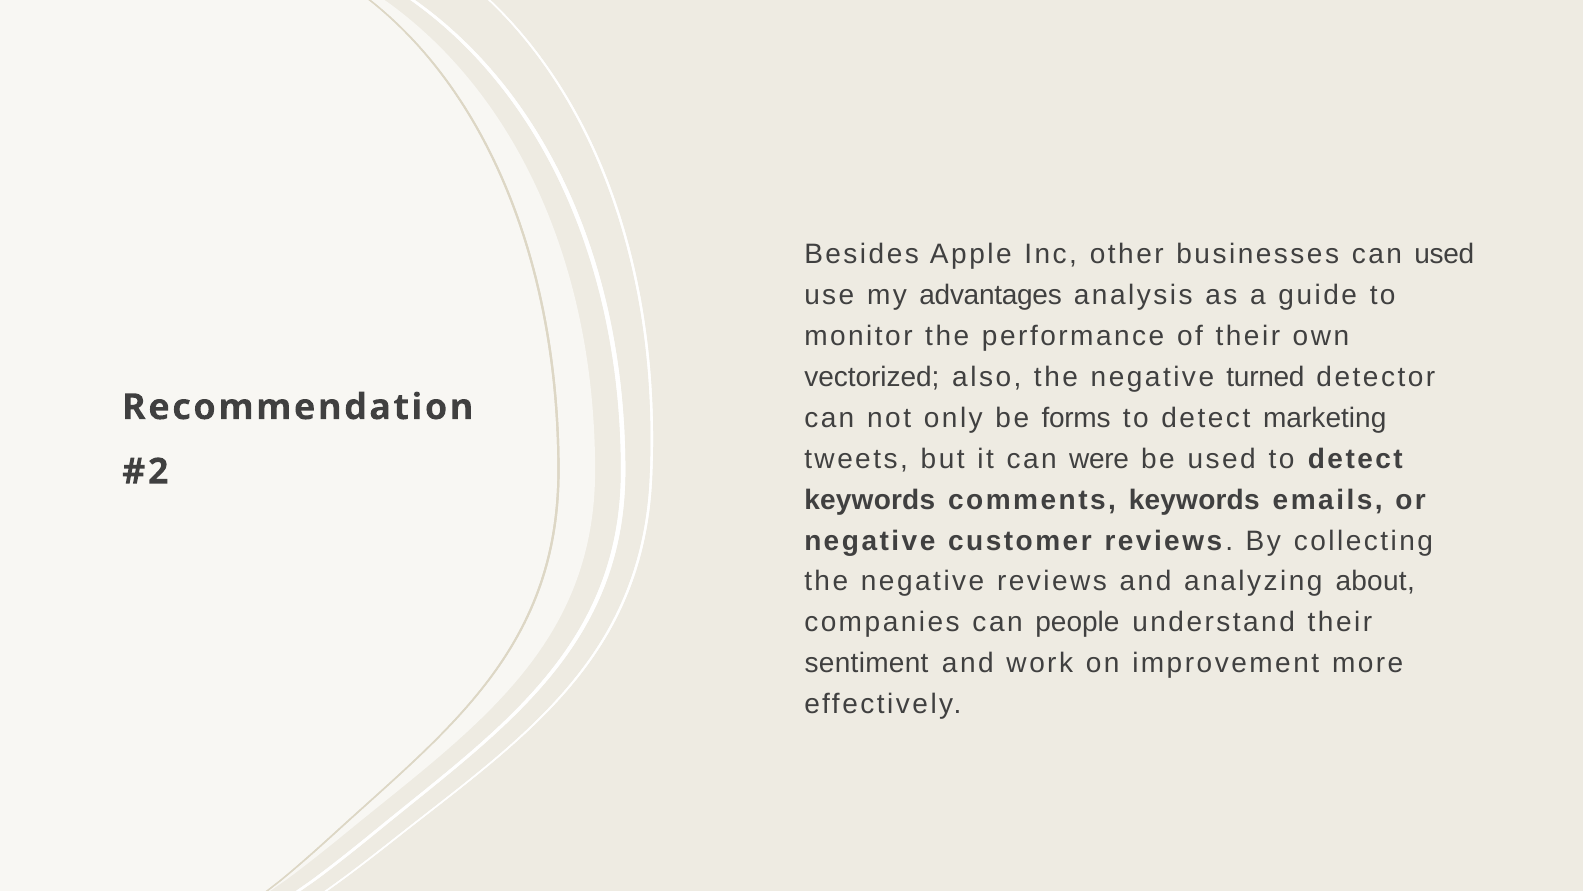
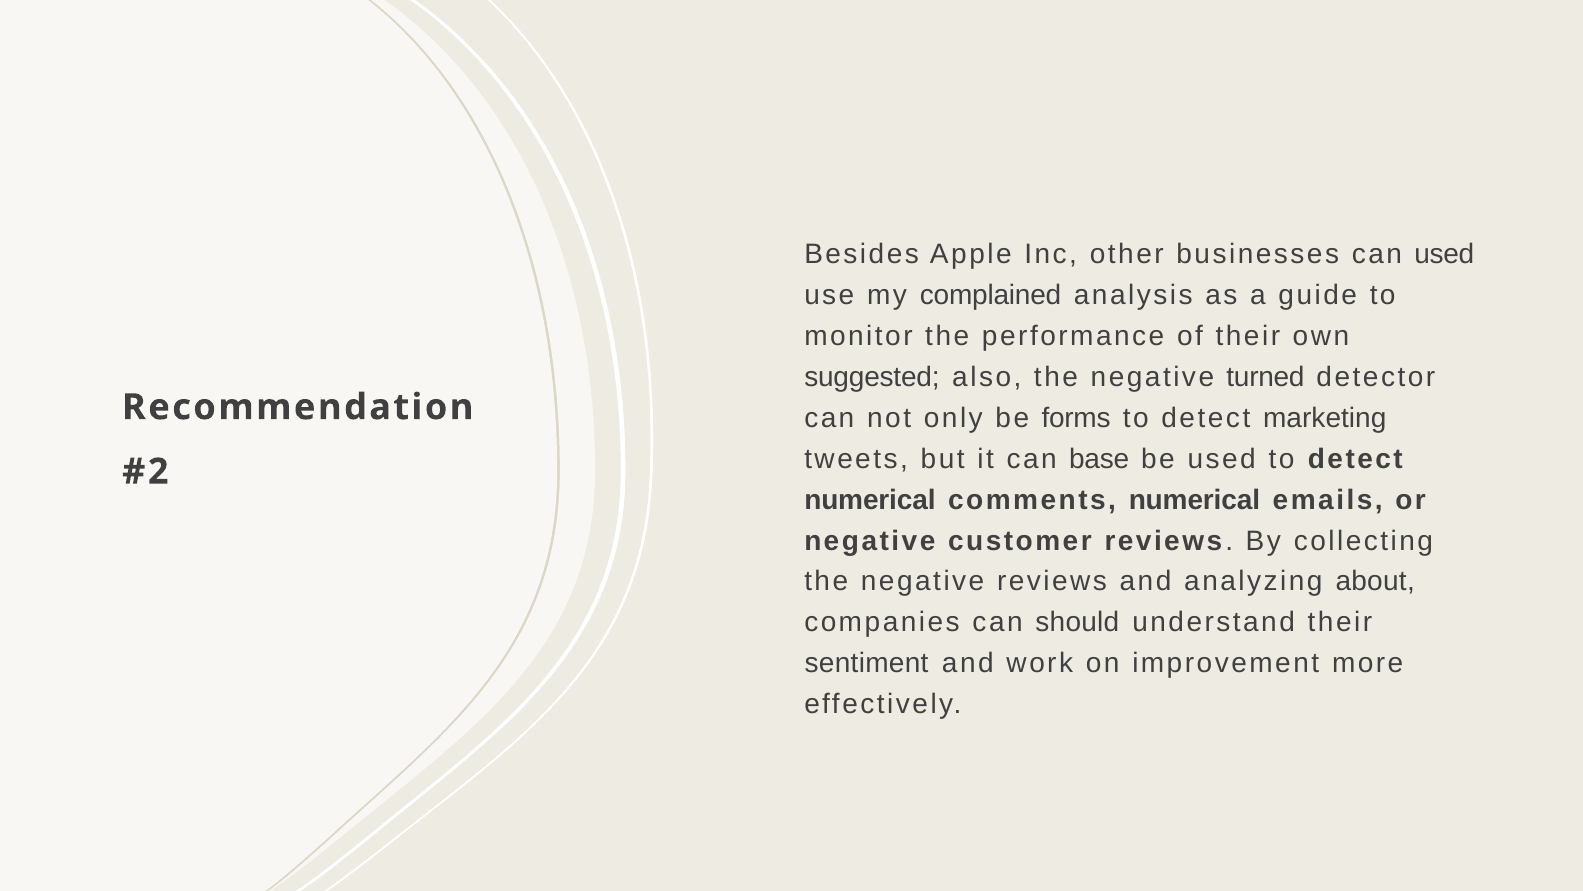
advantages: advantages -> complained (991, 295)
vectorized: vectorized -> suggested (872, 377)
were: were -> base (1099, 459)
keywords: keywords -> numerical (870, 500)
comments keywords: keywords -> numerical (1194, 500)
people: people -> should (1077, 622)
